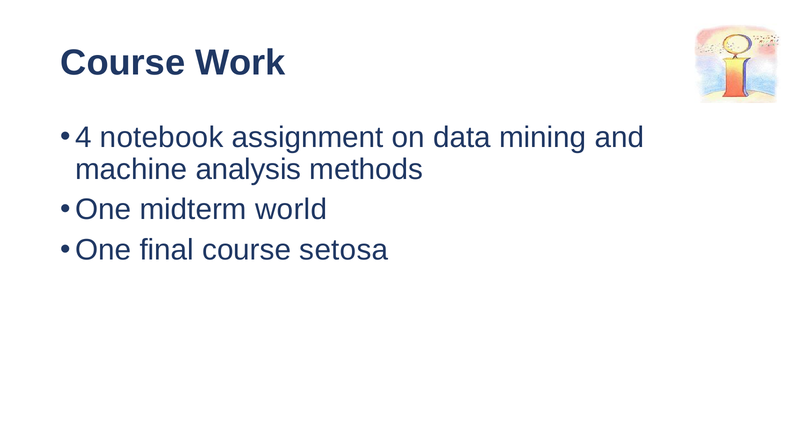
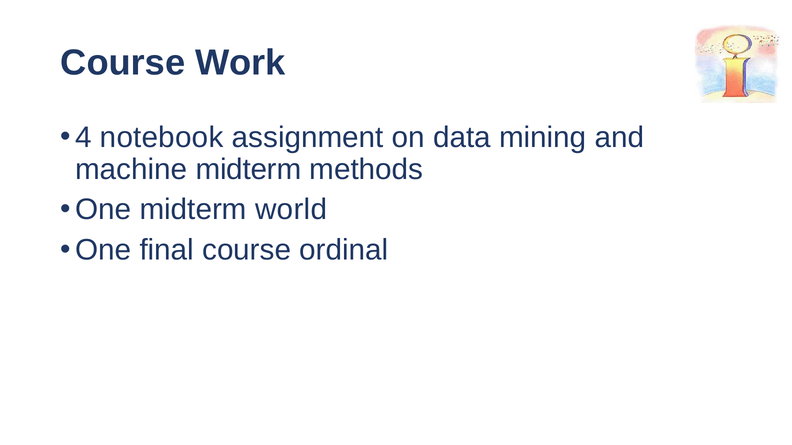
machine analysis: analysis -> midterm (248, 169)
setosa: setosa -> ordinal (344, 250)
